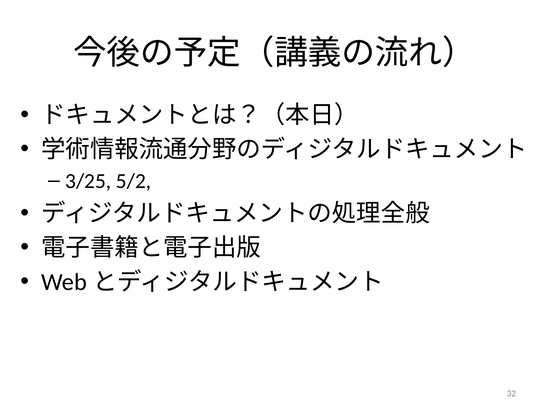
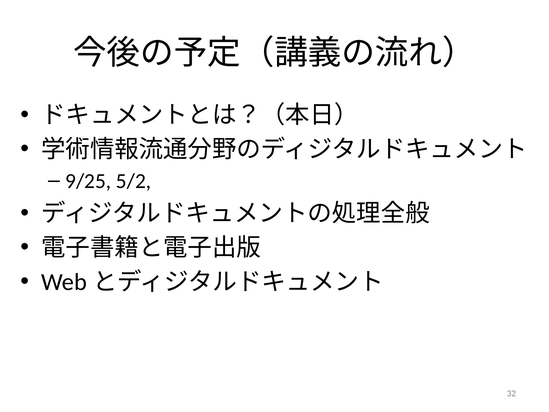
3/25: 3/25 -> 9/25 (88, 181)
